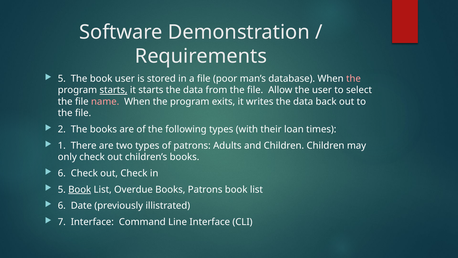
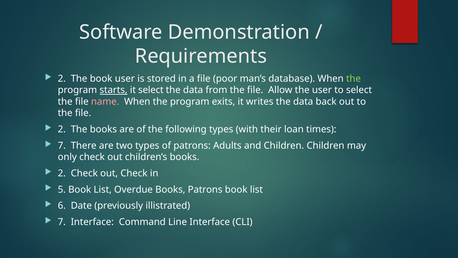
5: 5 -> 2 (62, 79)
the colour: pink -> light green (353, 79)
it starts: starts -> select (151, 90)
1: 1 -> 7 (62, 145)
6: 6 -> 2 (62, 173)
Book underline: present -> none (80, 189)
